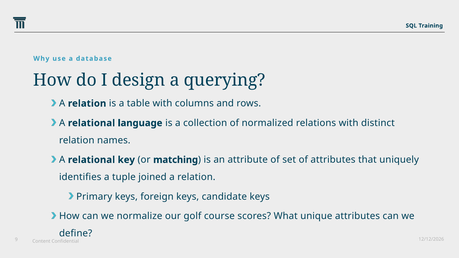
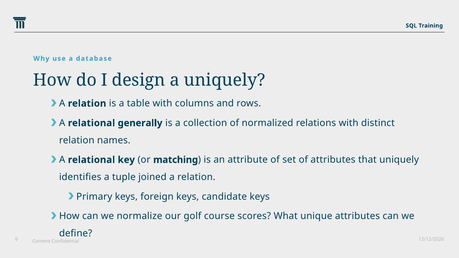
a querying: querying -> uniquely (225, 80)
language: language -> generally (140, 123)
